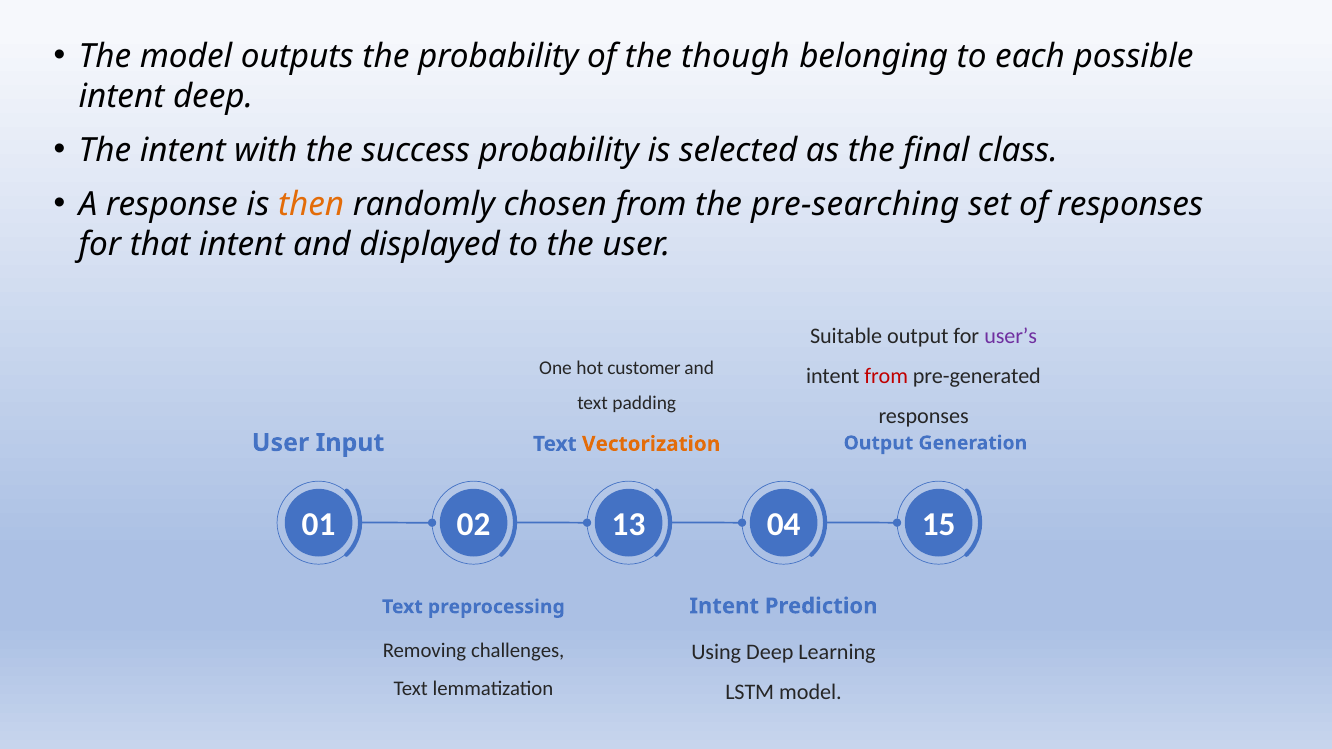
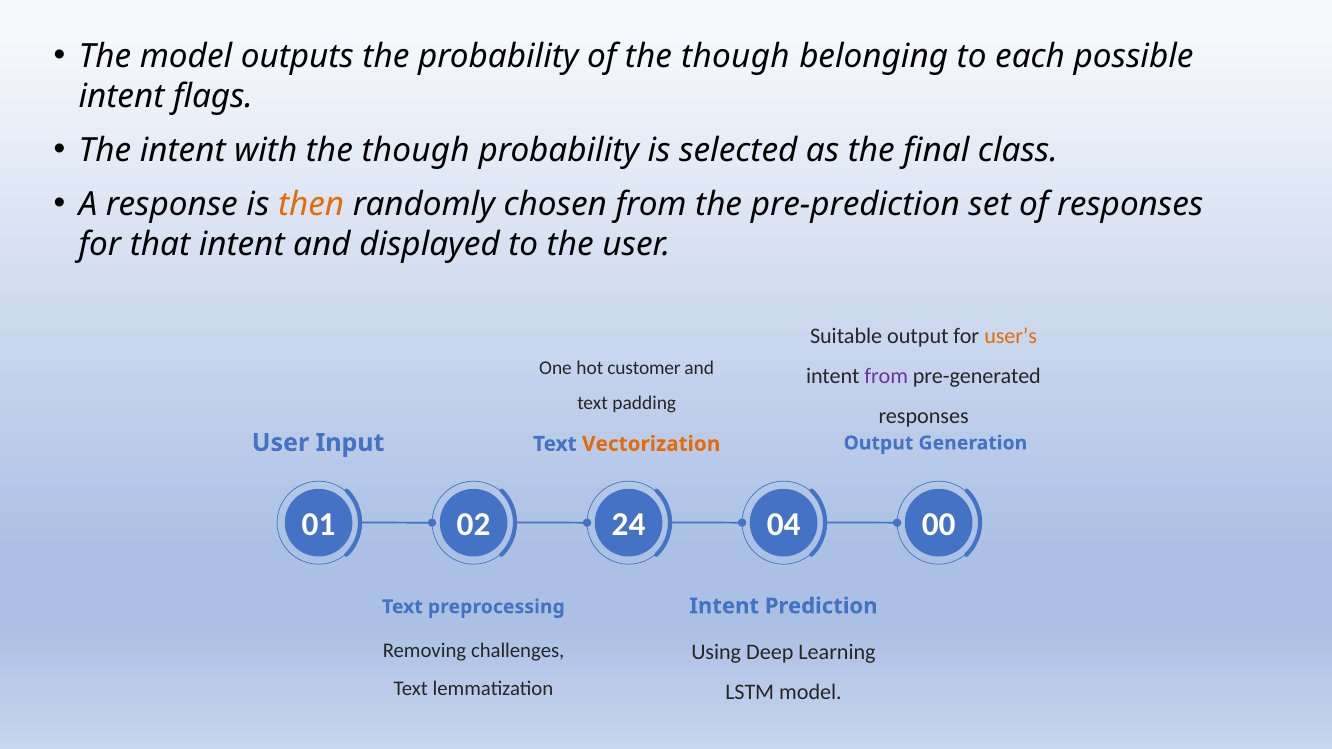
intent deep: deep -> flags (213, 97)
with the success: success -> though (416, 150)
pre-searching: pre-searching -> pre-prediction (855, 204)
user’s colour: purple -> orange (1011, 336)
from colour: red -> purple (886, 376)
13: 13 -> 24 (629, 525)
15: 15 -> 00 (939, 525)
